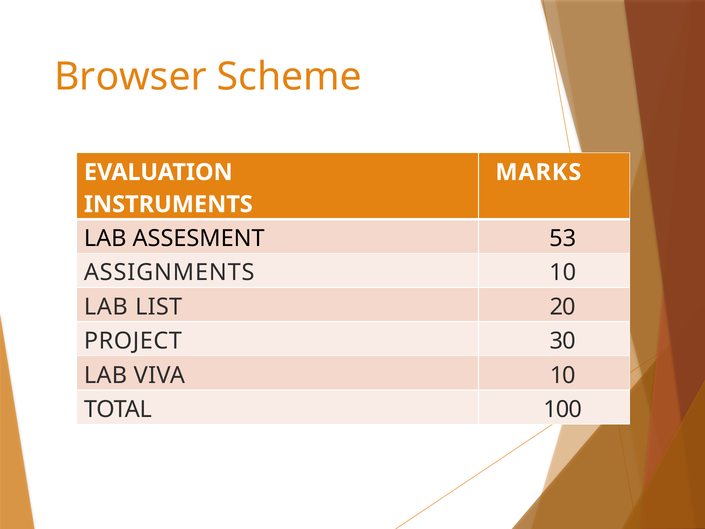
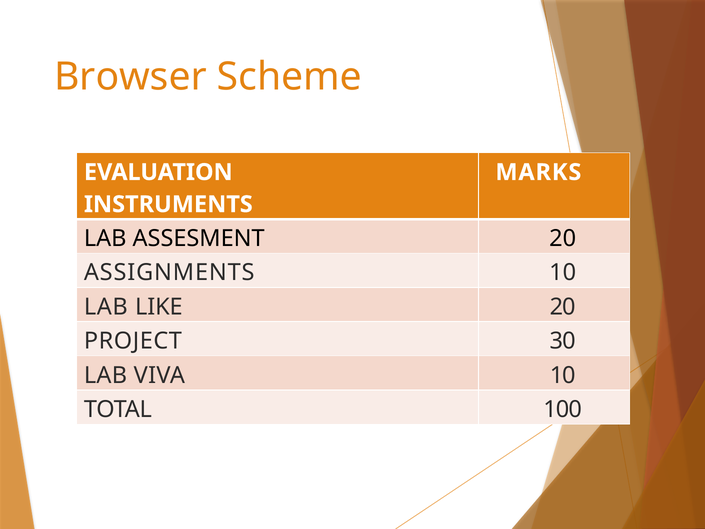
ASSESMENT 53: 53 -> 20 (563, 238)
LIST: LIST -> LIKE (159, 307)
